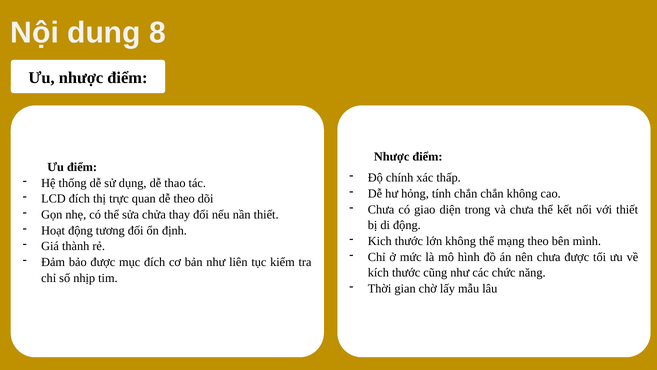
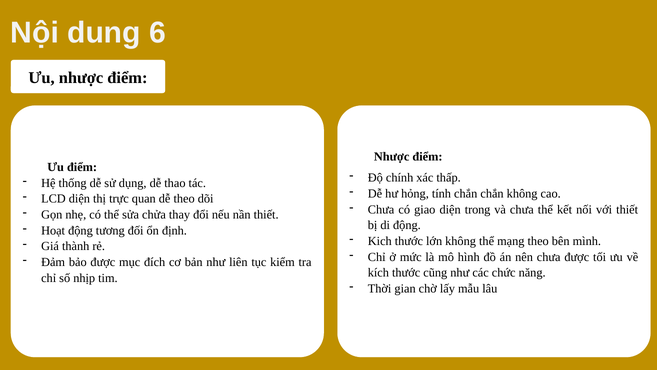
8: 8 -> 6 (157, 33)
LCD đích: đích -> diện (79, 199)
